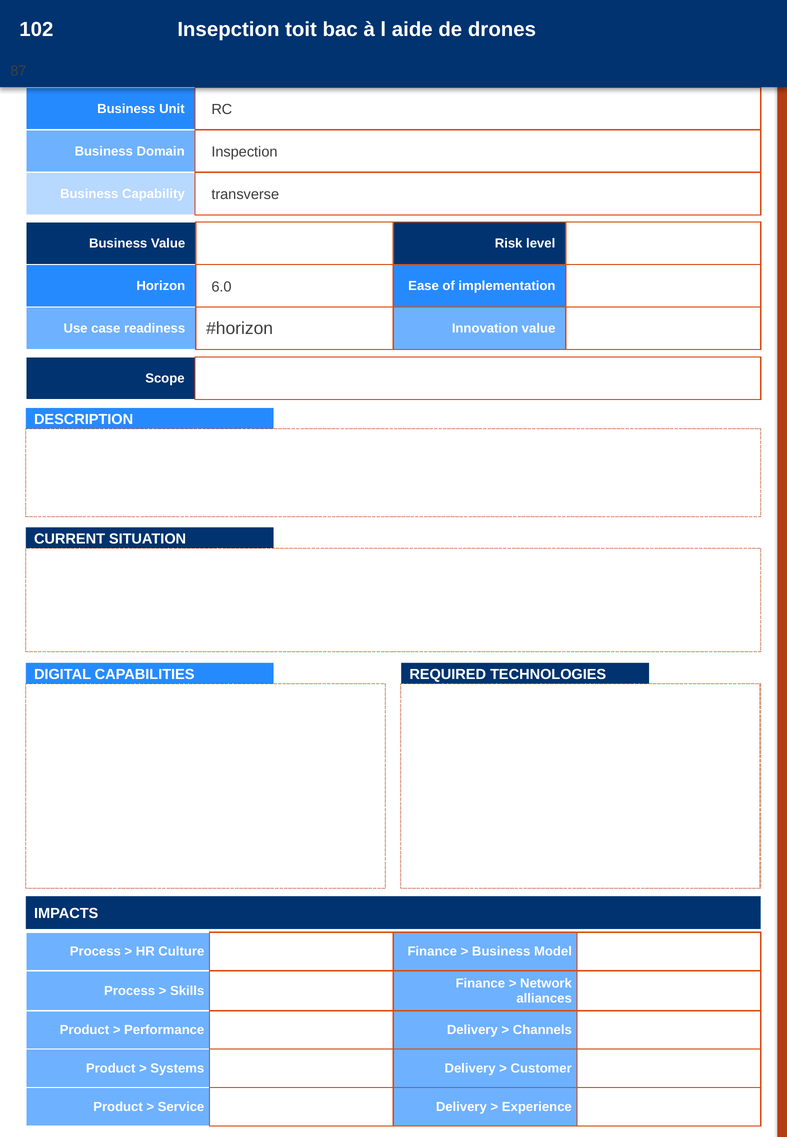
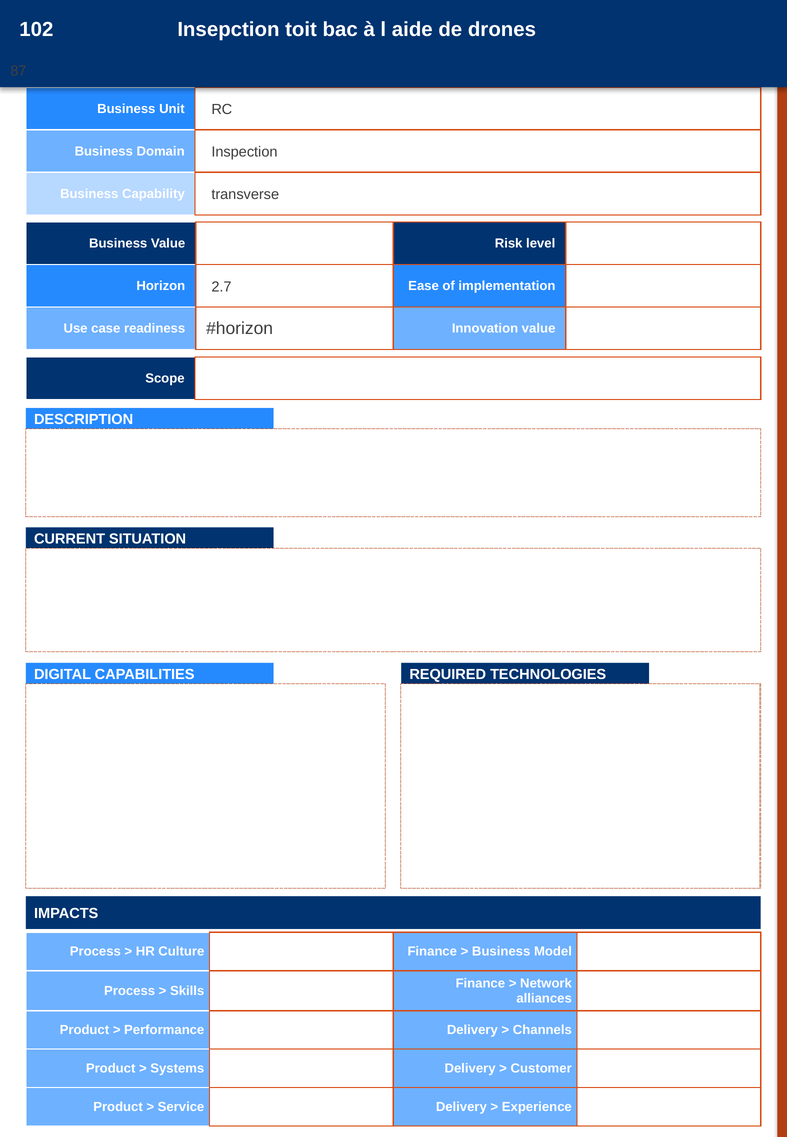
6.0: 6.0 -> 2.7 (221, 287)
